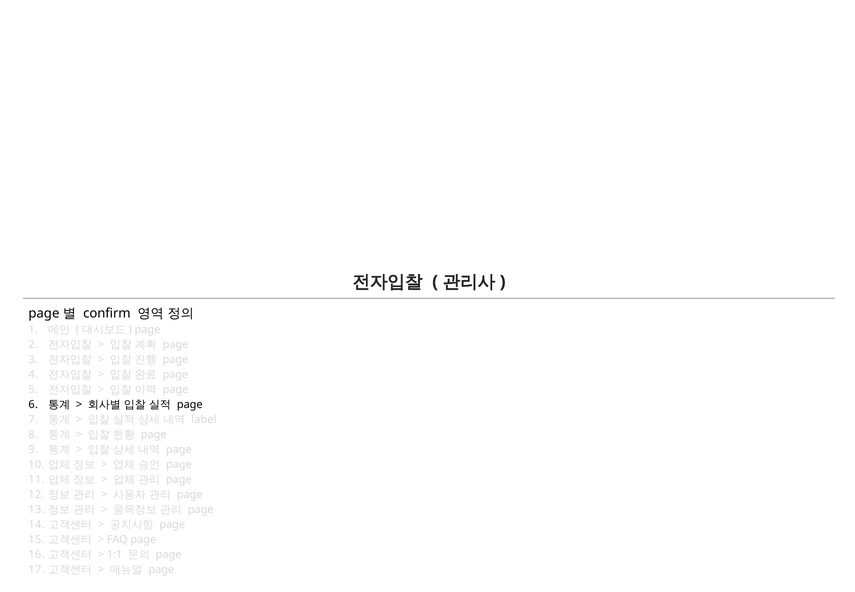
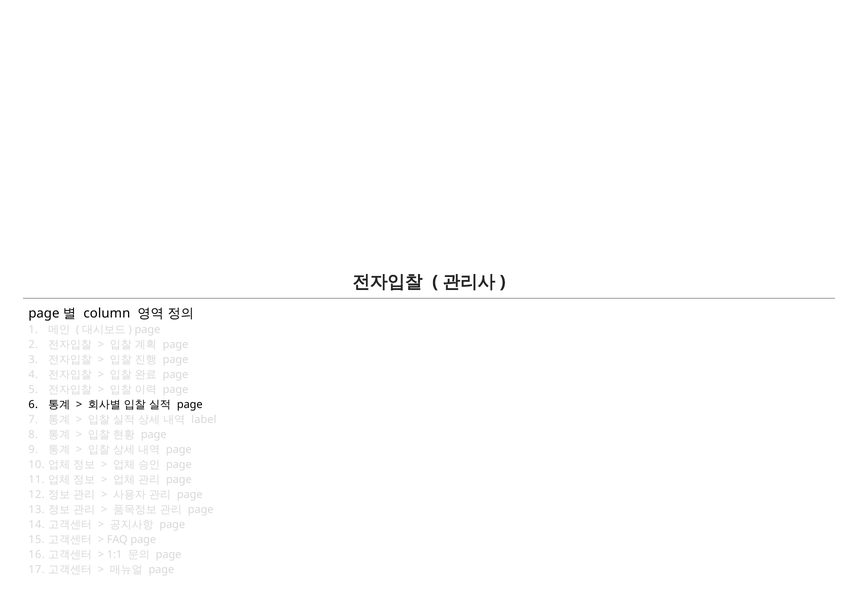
confirm: confirm -> column (107, 313)
